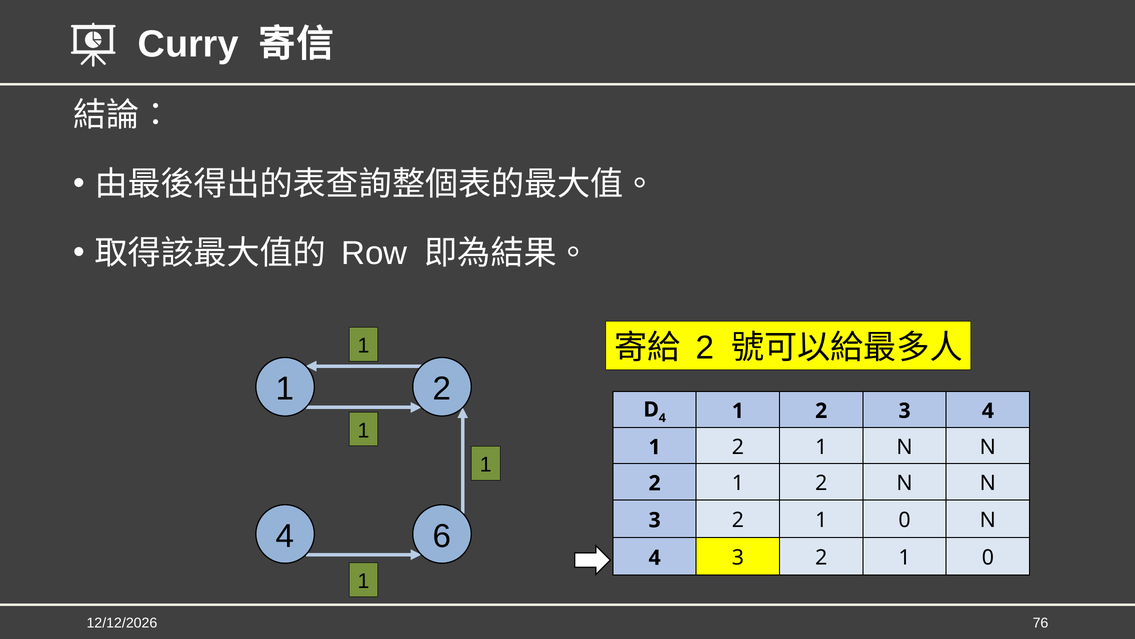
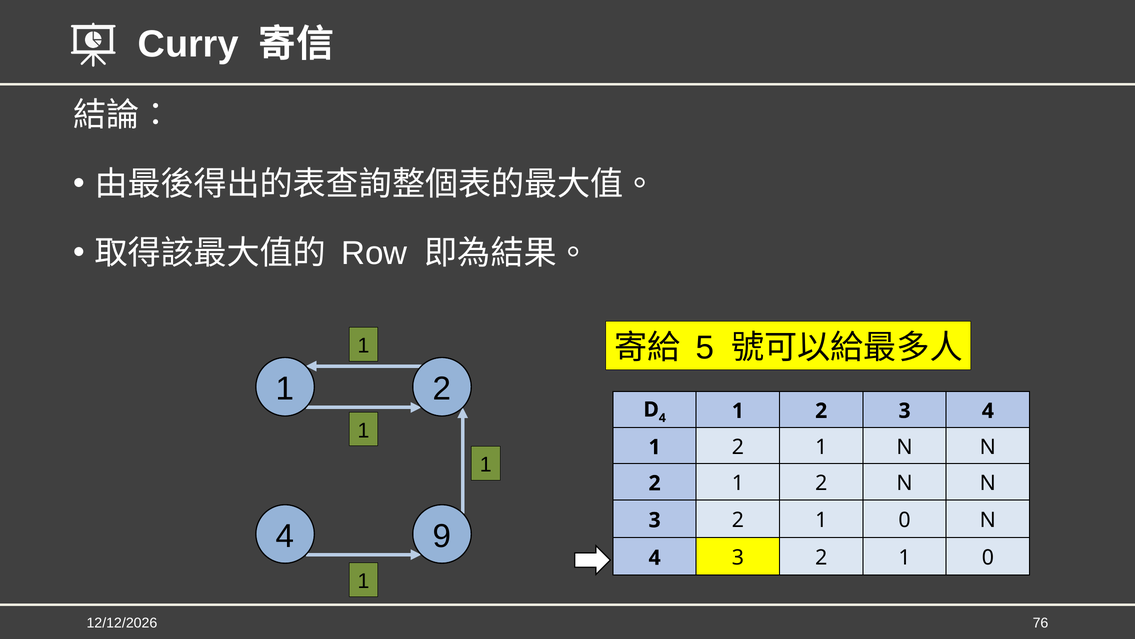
2: 2 -> 5 (705, 348)
6: 6 -> 9 (442, 536)
